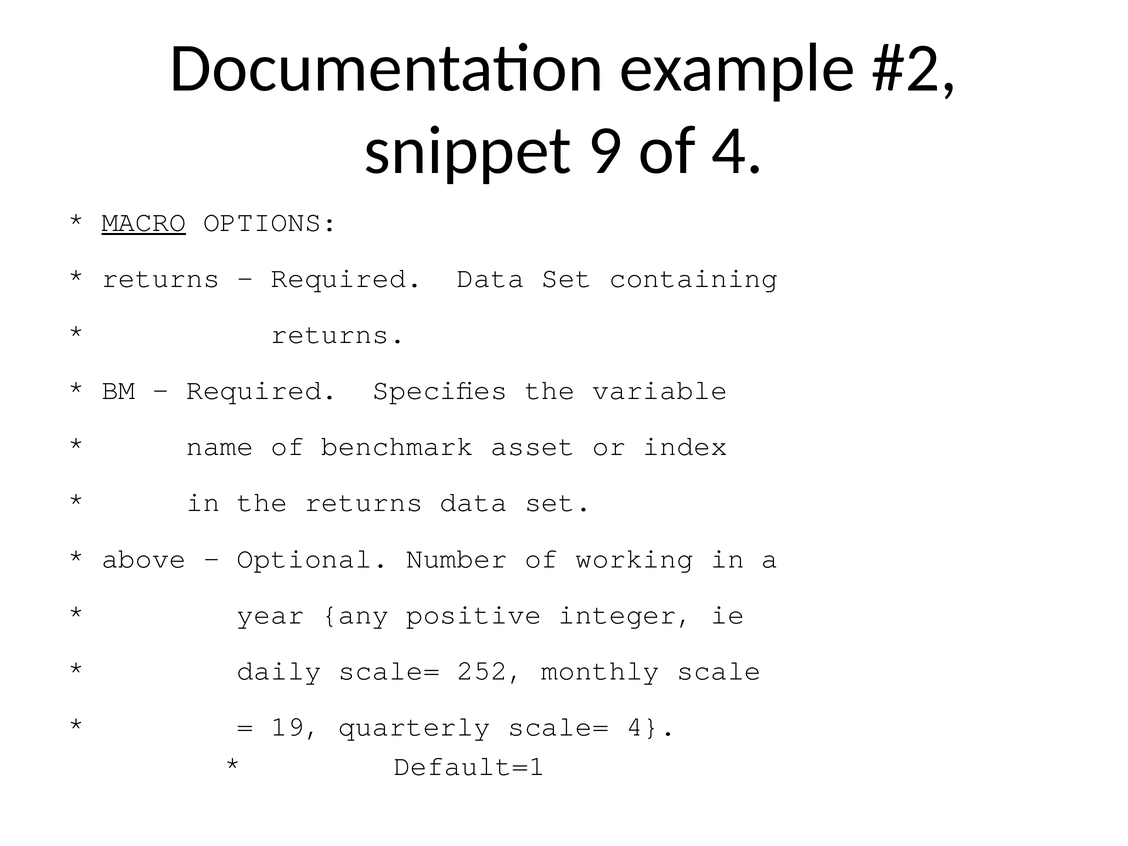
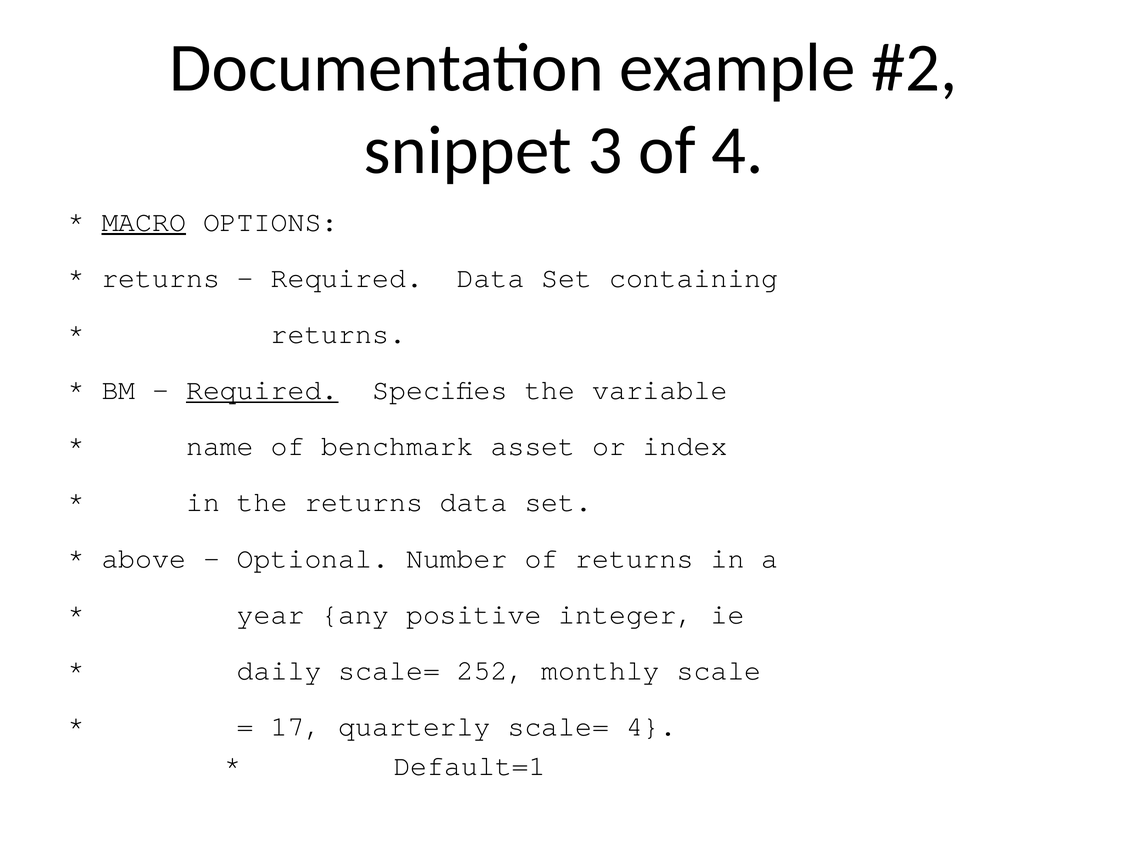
9: 9 -> 3 (605, 151)
Required underline: none -> present (262, 390)
of working: working -> returns (635, 558)
19: 19 -> 17 (296, 726)
